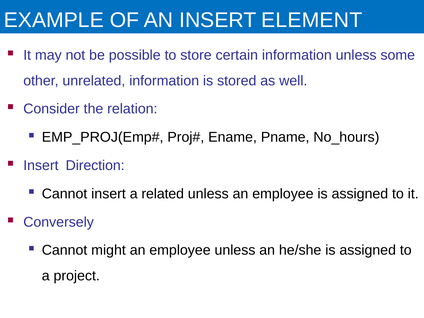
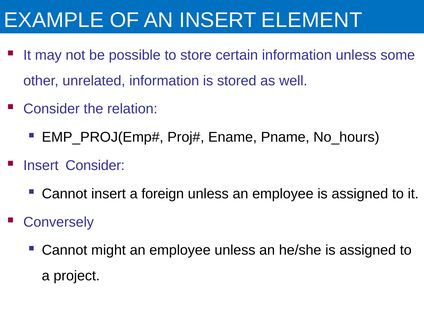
Insert Direction: Direction -> Consider (95, 166)
related: related -> foreign (163, 194)
